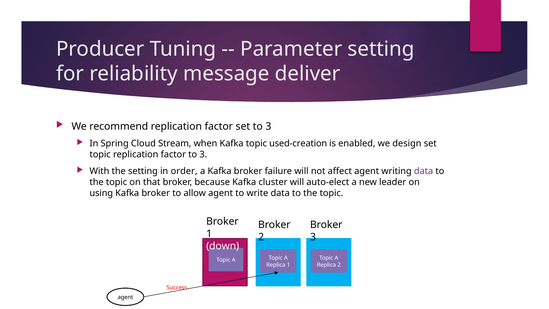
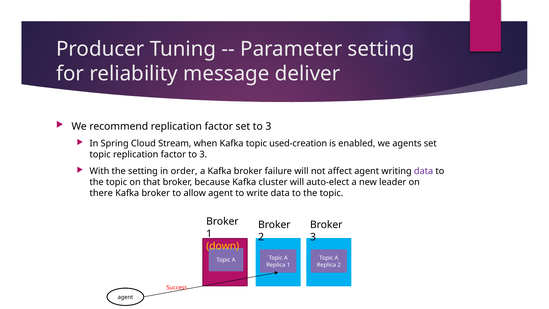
design: design -> agents (407, 143)
using: using -> there (101, 193)
down colour: white -> yellow (223, 246)
